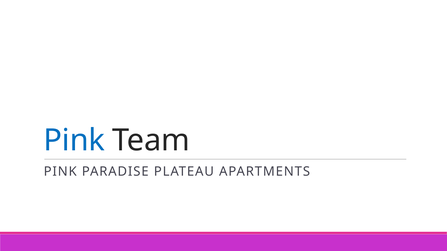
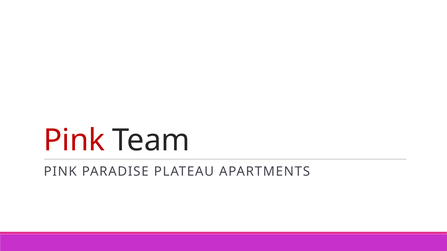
Pink colour: blue -> red (74, 140)
